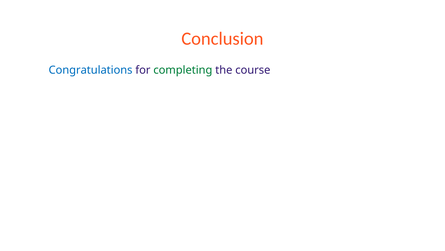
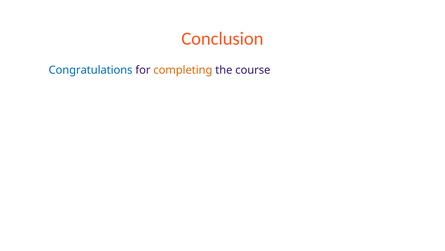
completing colour: green -> orange (183, 70)
